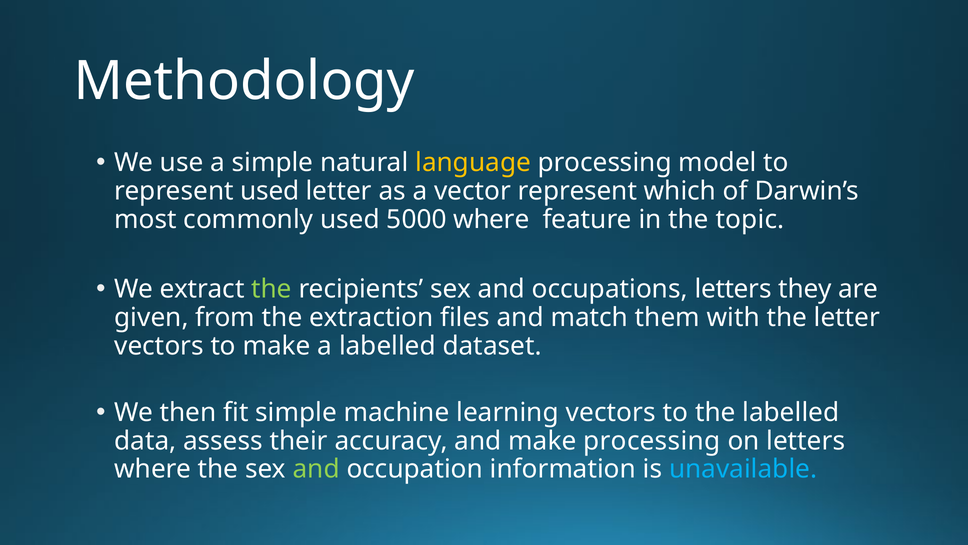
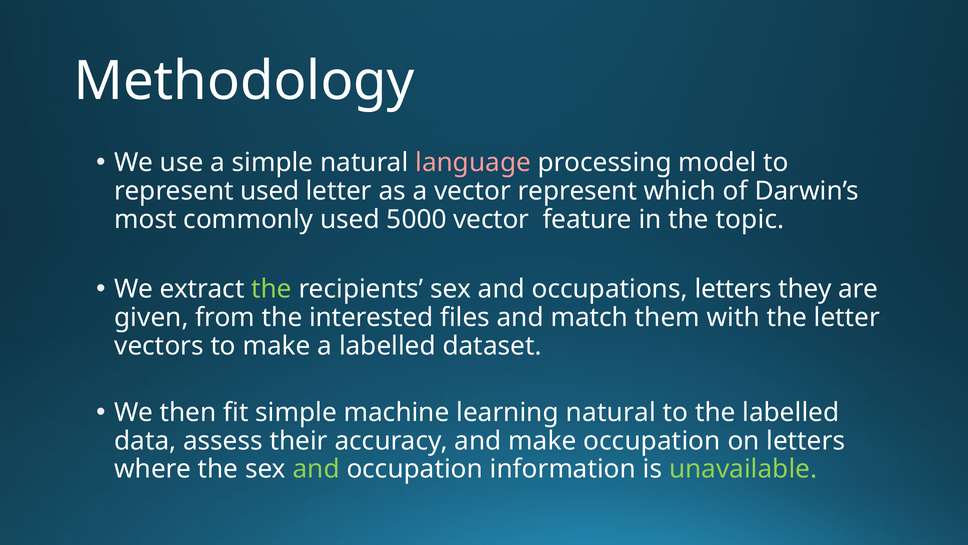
language colour: yellow -> pink (473, 163)
5000 where: where -> vector (491, 219)
extraction: extraction -> interested (371, 317)
learning vectors: vectors -> natural (611, 412)
make processing: processing -> occupation (652, 441)
unavailable colour: light blue -> light green (743, 469)
